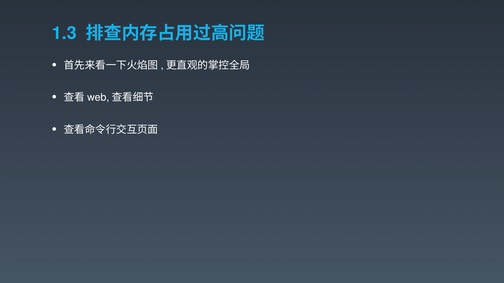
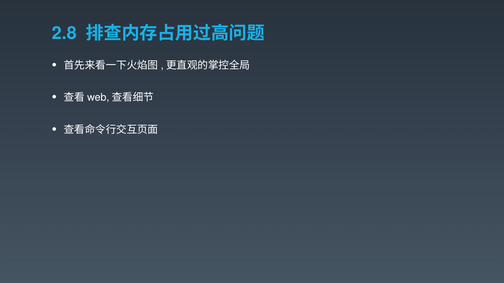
1.3: 1.3 -> 2.8 (64, 33)
